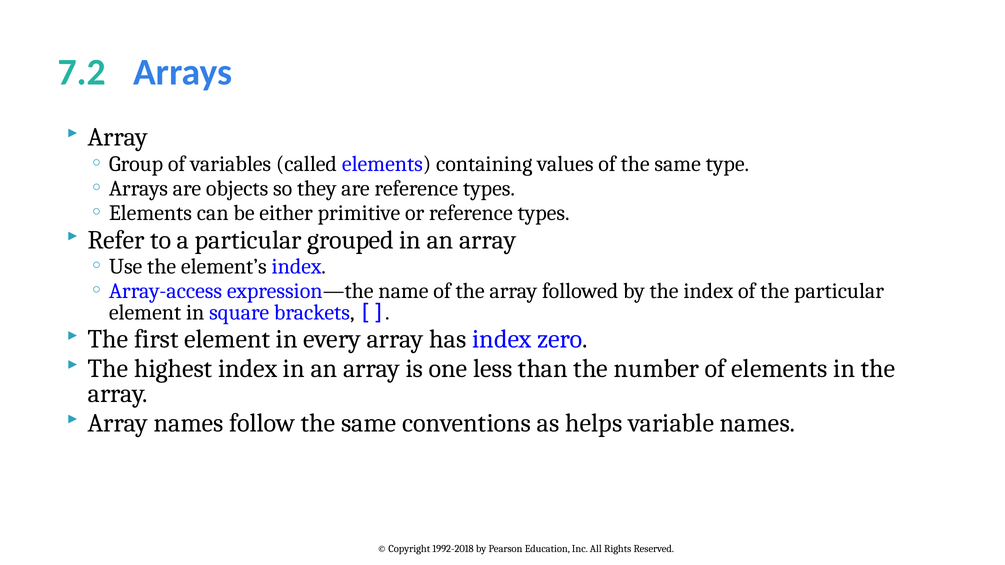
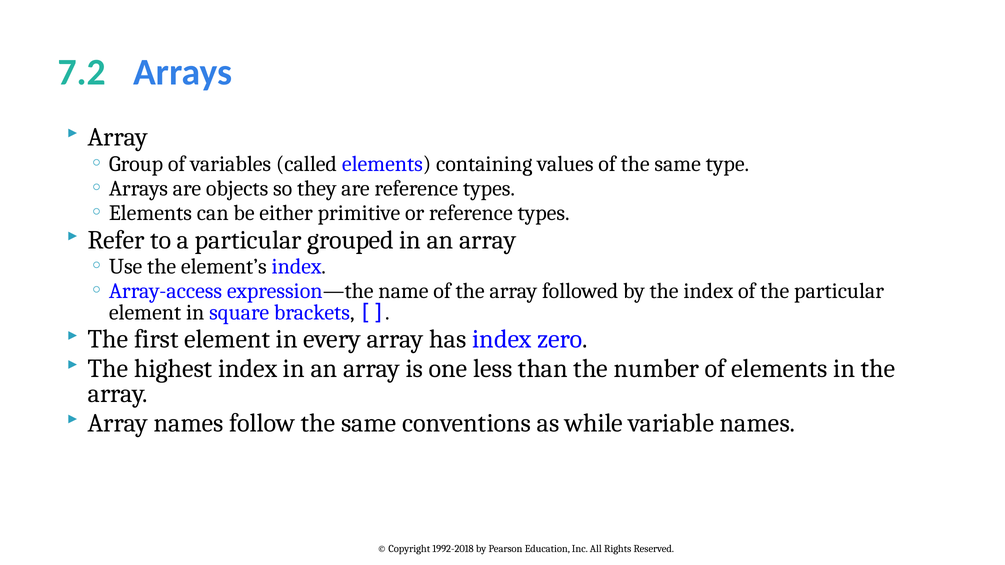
helps: helps -> while (594, 423)
